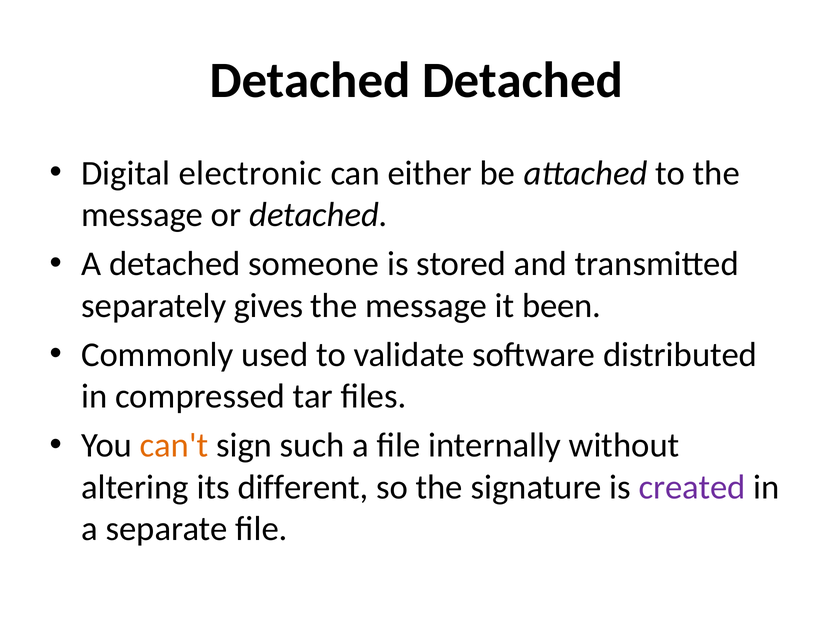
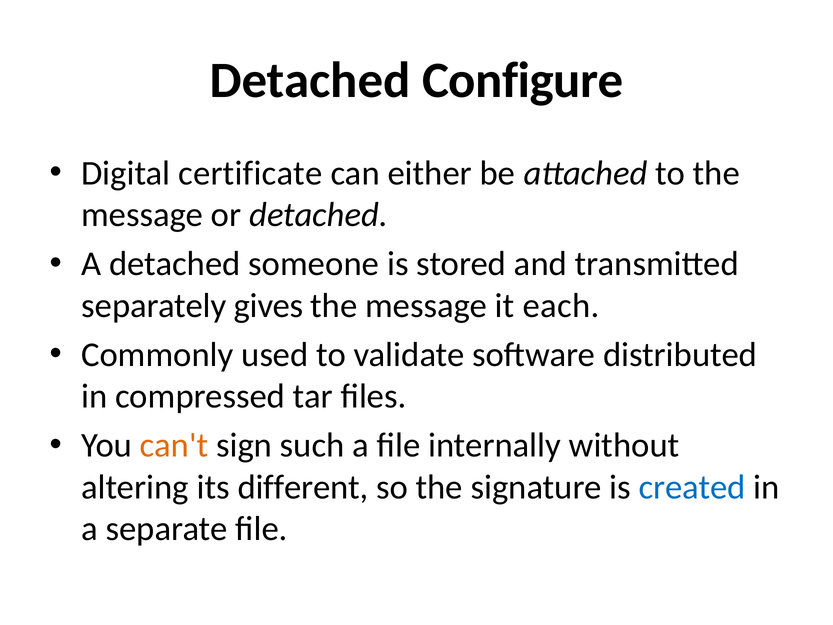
Detached Detached: Detached -> Configure (523, 81)
electronic: electronic -> certificate (250, 173)
been: been -> each (561, 306)
created colour: purple -> blue (692, 487)
